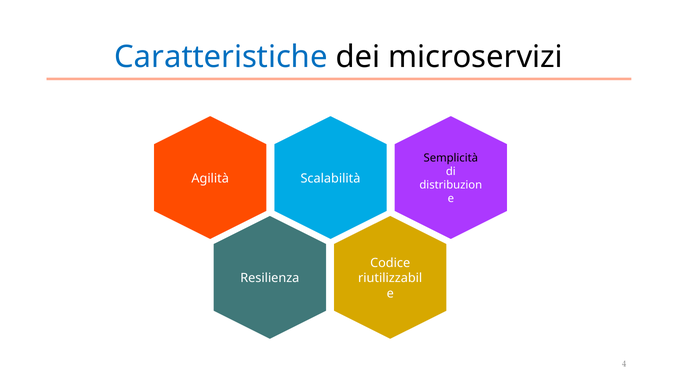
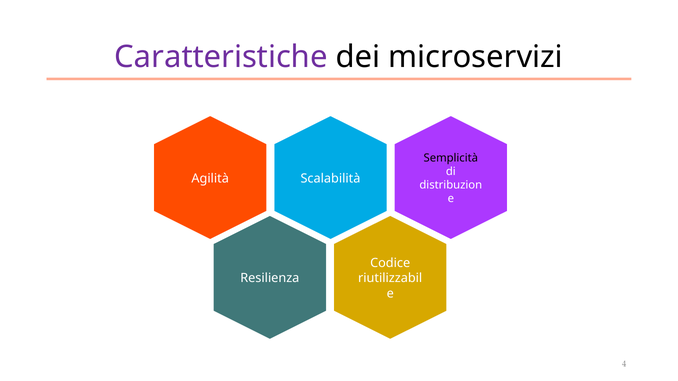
Caratteristiche colour: blue -> purple (221, 57)
